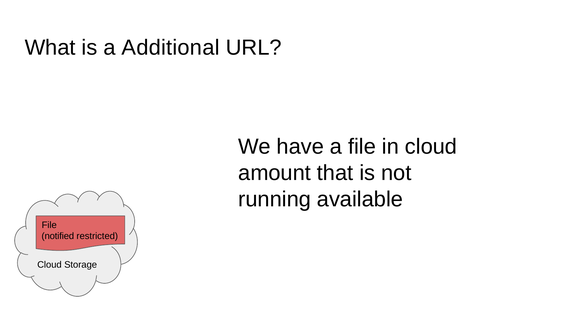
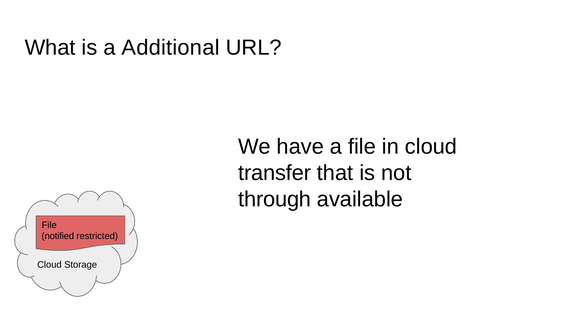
amount: amount -> transfer (275, 173)
running: running -> through (275, 199)
